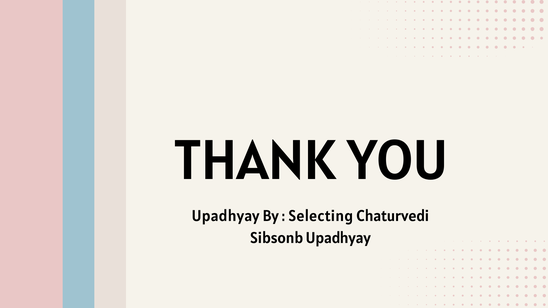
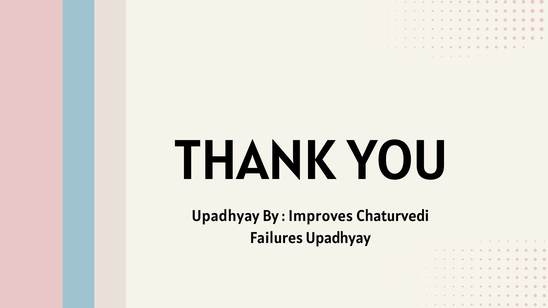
Selecting: Selecting -> Improves (321, 216)
Sibsonb: Sibsonb -> Failures (277, 238)
